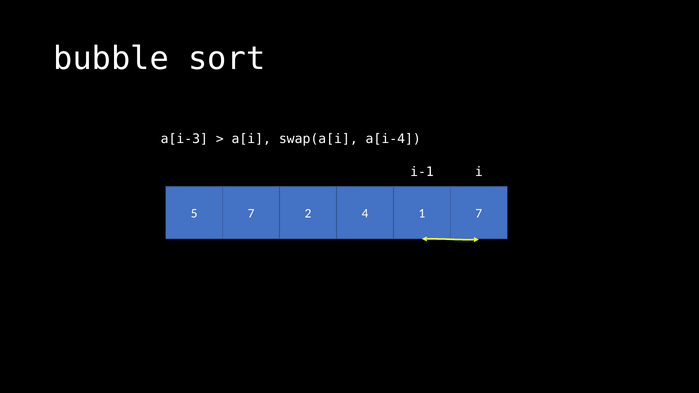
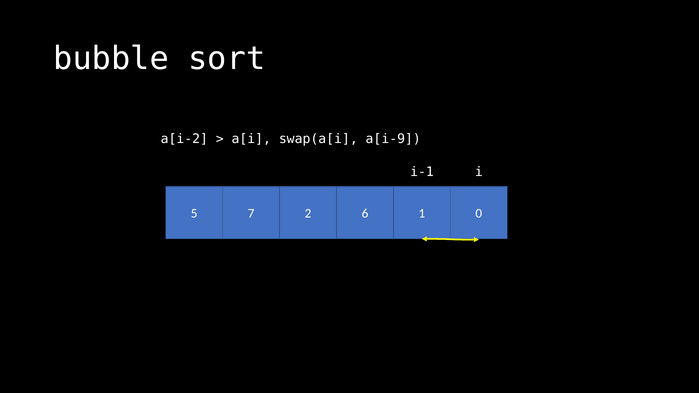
a[i-3: a[i-3 -> a[i-2 (184, 139)
a[i-4: a[i-4 -> a[i-9 (393, 139)
4: 4 -> 6 (365, 214)
1 7: 7 -> 0 (479, 214)
